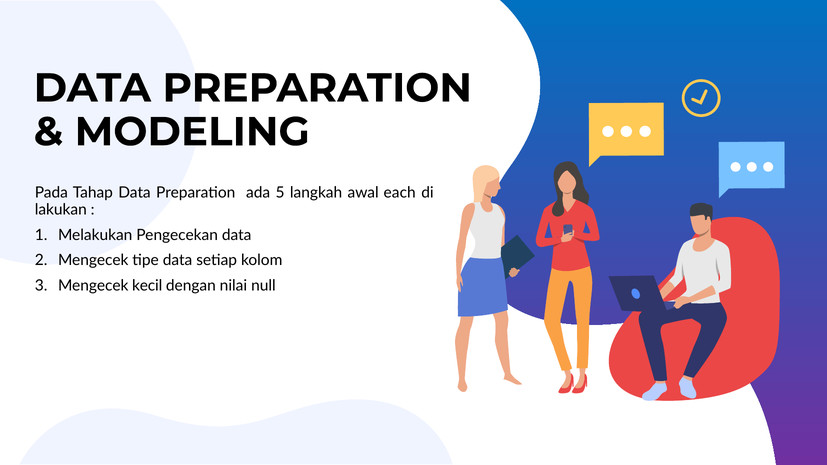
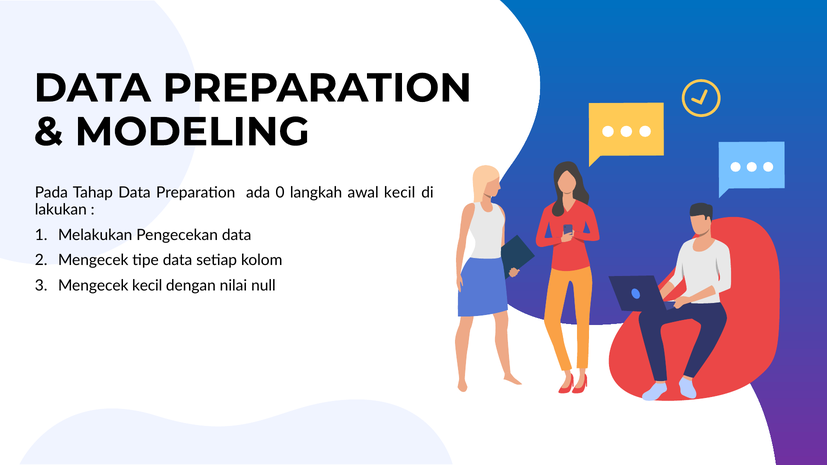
5: 5 -> 0 (280, 193)
awal each: each -> kecil (400, 193)
